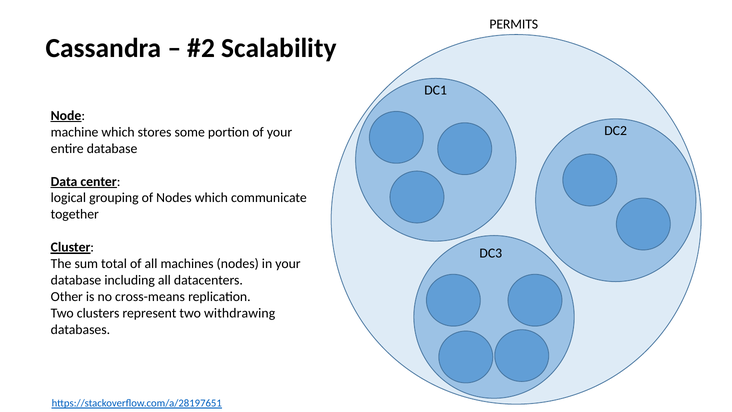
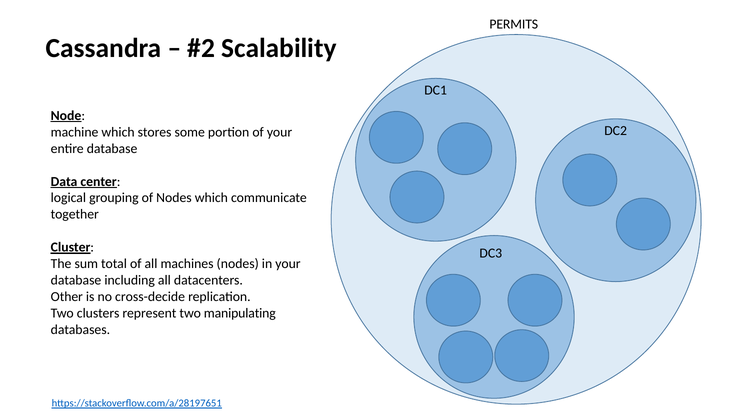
cross-means: cross-means -> cross-decide (150, 297)
withdrawing: withdrawing -> manipulating (240, 313)
